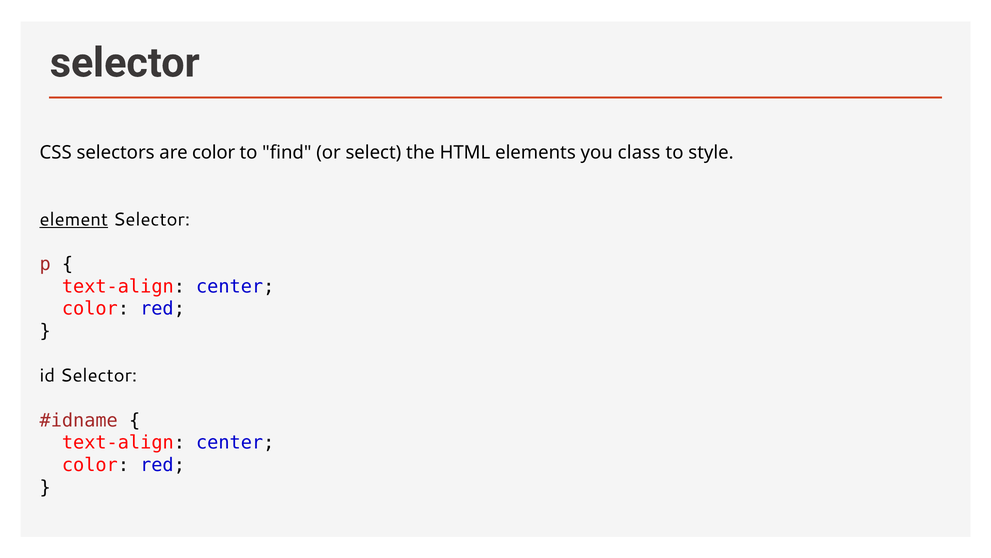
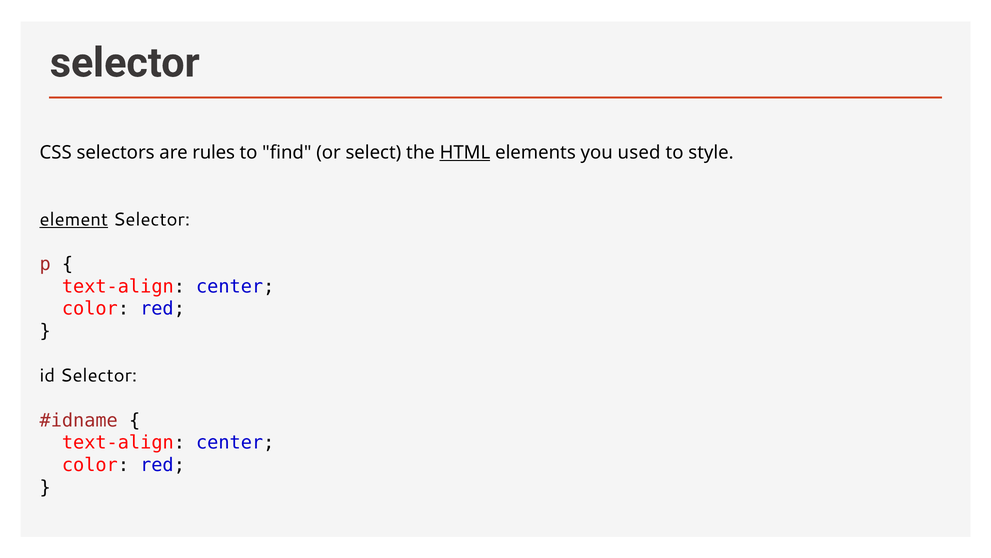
are color: color -> rules (214, 152)
HTML underline: none -> present (465, 152)
class: class -> used (639, 152)
